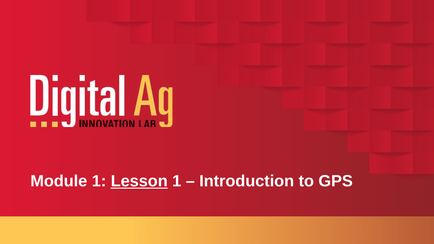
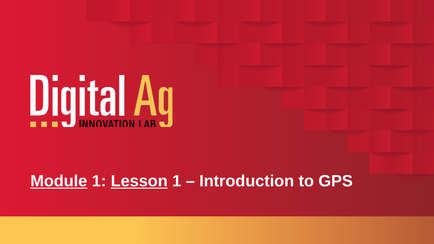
Module underline: none -> present (59, 181)
